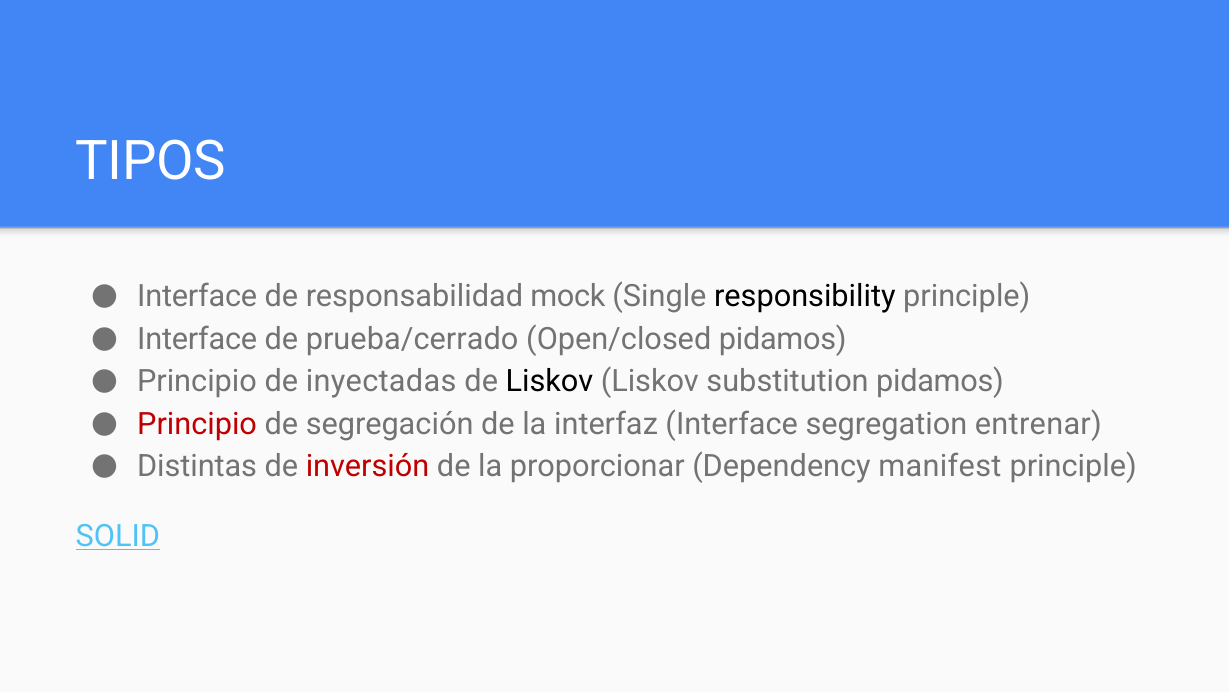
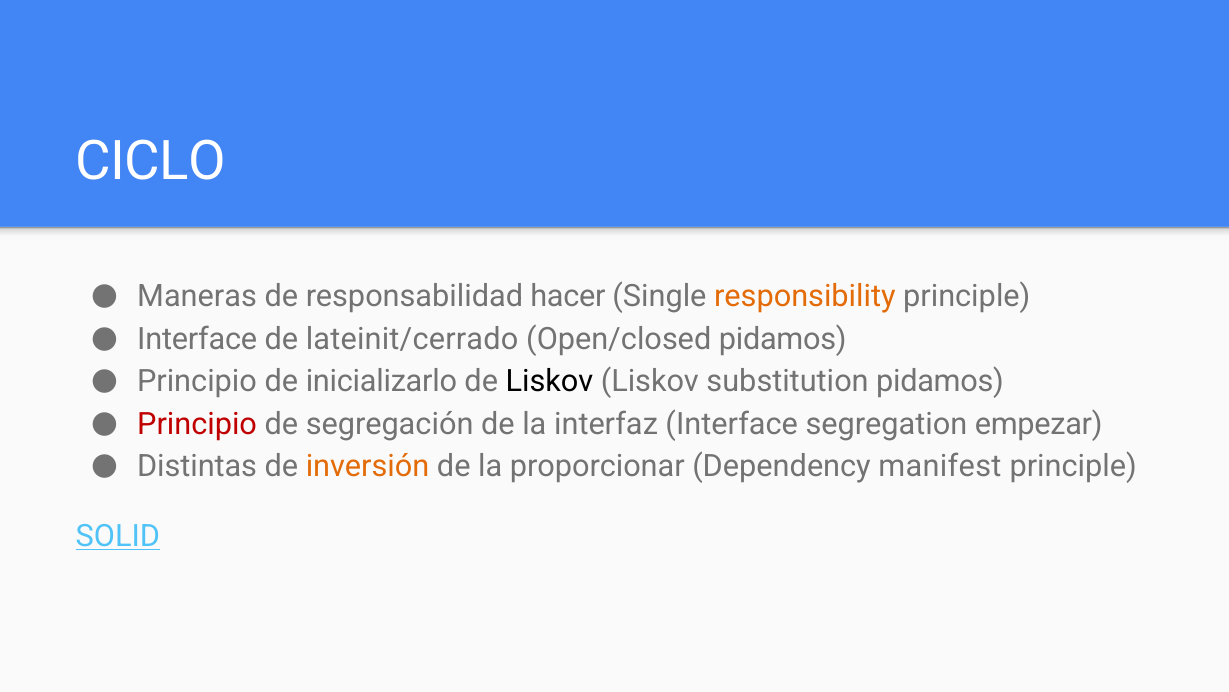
TIPOS: TIPOS -> CICLO (151, 161)
Interface: Interface -> Maneras (197, 296)
mock: mock -> hacer (568, 296)
responsibility colour: black -> orange (805, 296)
prueba/cerrado: prueba/cerrado -> lateinit/cerrado (412, 339)
inyectadas: inyectadas -> inicializarlo (381, 381)
entrenar: entrenar -> empezar (1039, 423)
inversión colour: red -> orange (368, 466)
